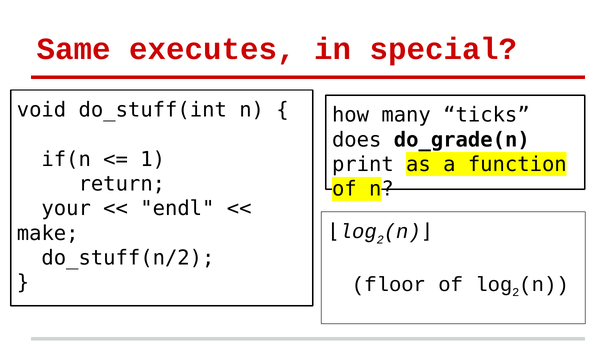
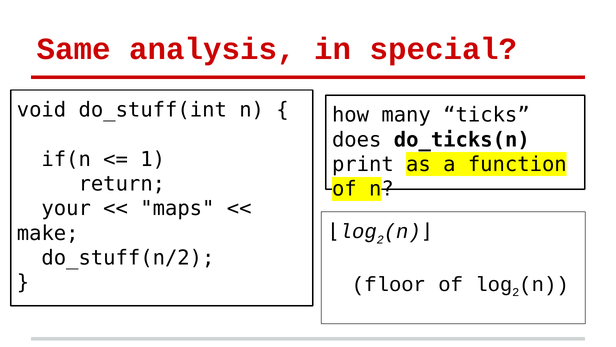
executes: executes -> analysis (213, 49)
do_grade(n: do_grade(n -> do_ticks(n (462, 140)
endl: endl -> maps (177, 208)
